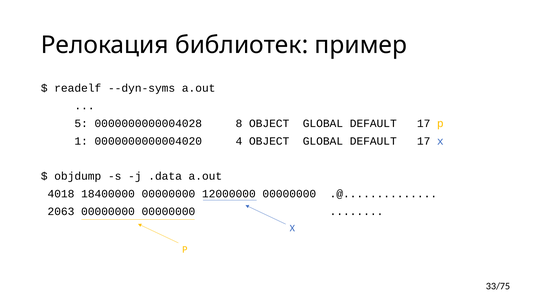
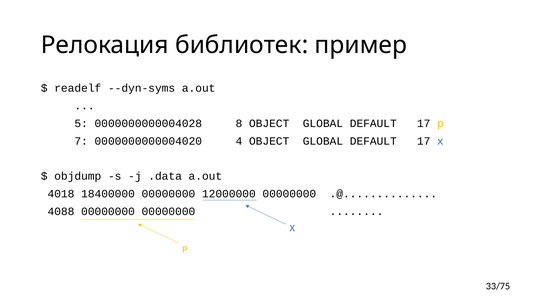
1: 1 -> 7 (81, 141)
2063: 2063 -> 4088 (61, 212)
